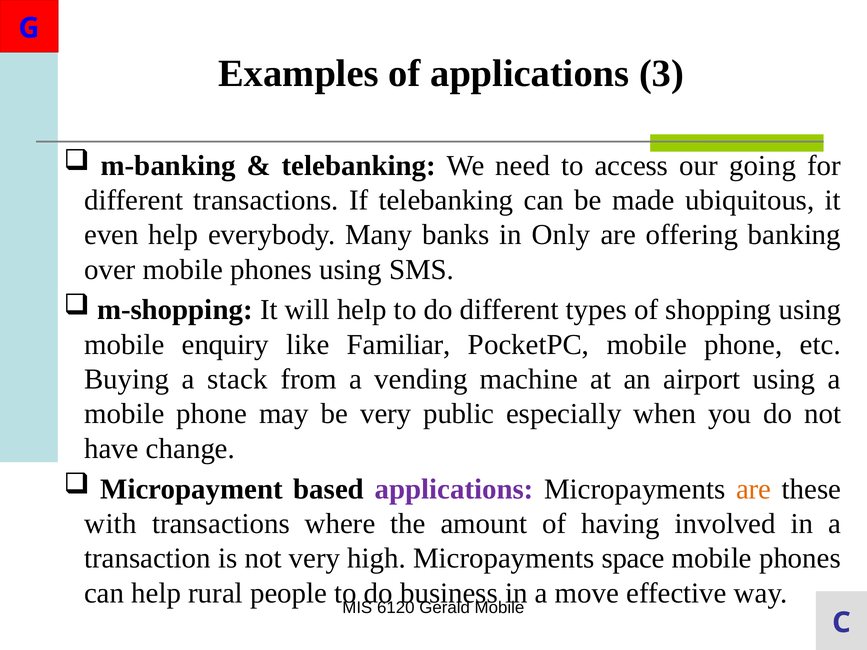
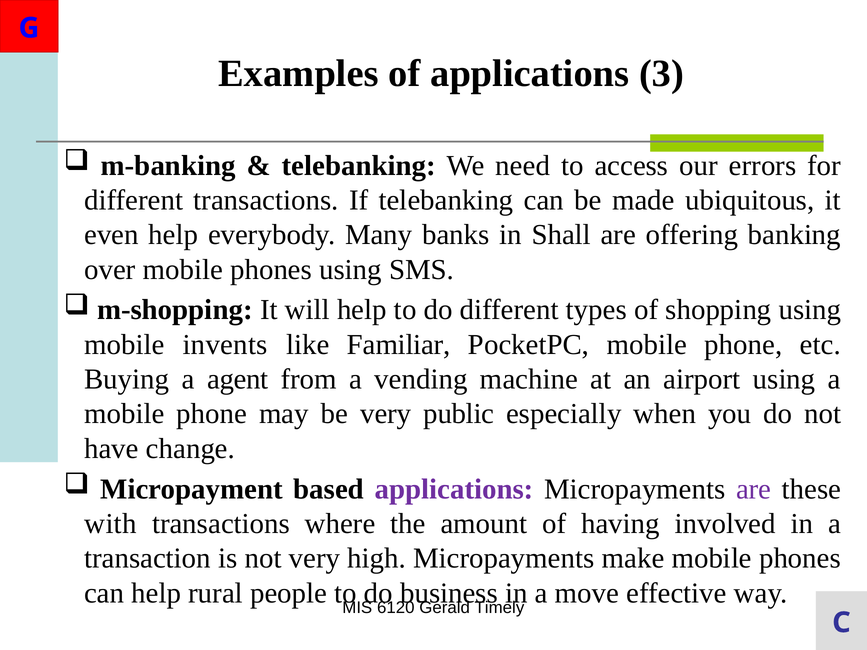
going: going -> errors (763, 166)
Only: Only -> Shall (561, 235)
enquiry: enquiry -> invents (225, 345)
stack: stack -> agent (238, 379)
are colour: orange -> purple (754, 489)
space: space -> make (633, 559)
Mobile: Mobile -> Timely (499, 608)
